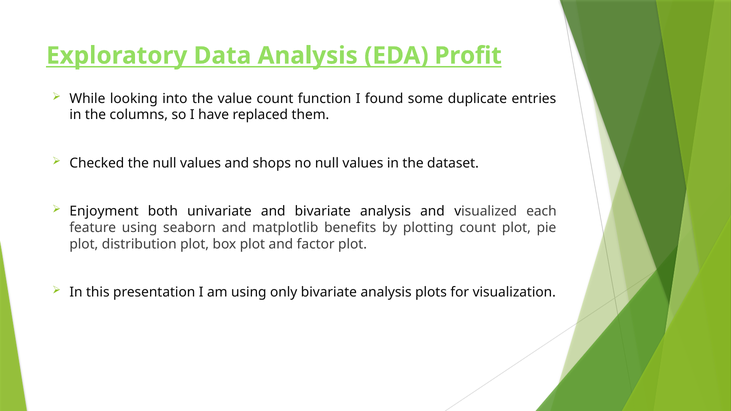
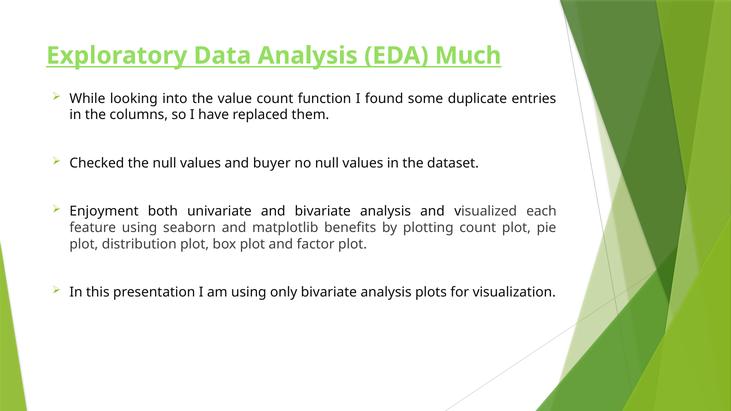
Profit: Profit -> Much (468, 56)
shops: shops -> buyer (272, 163)
